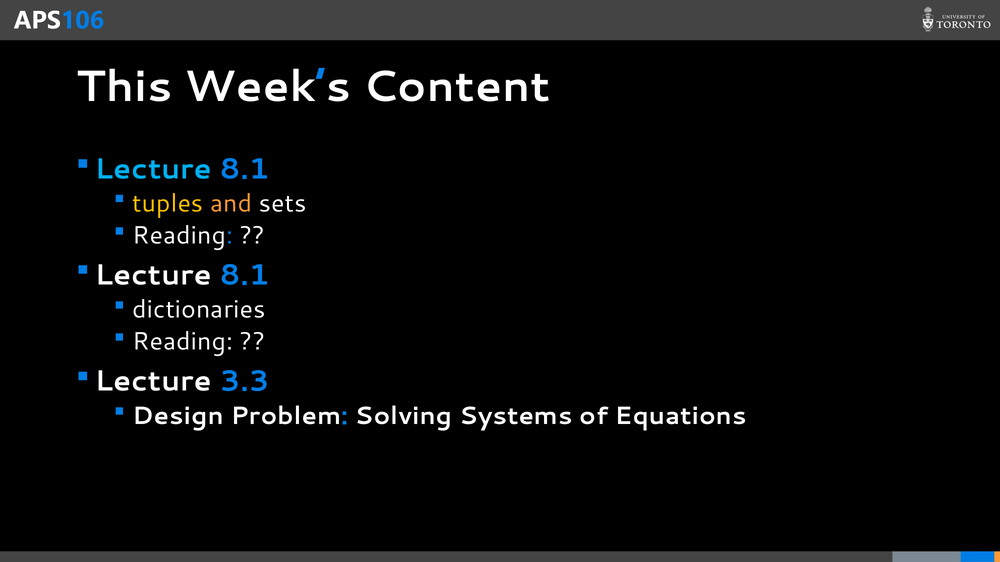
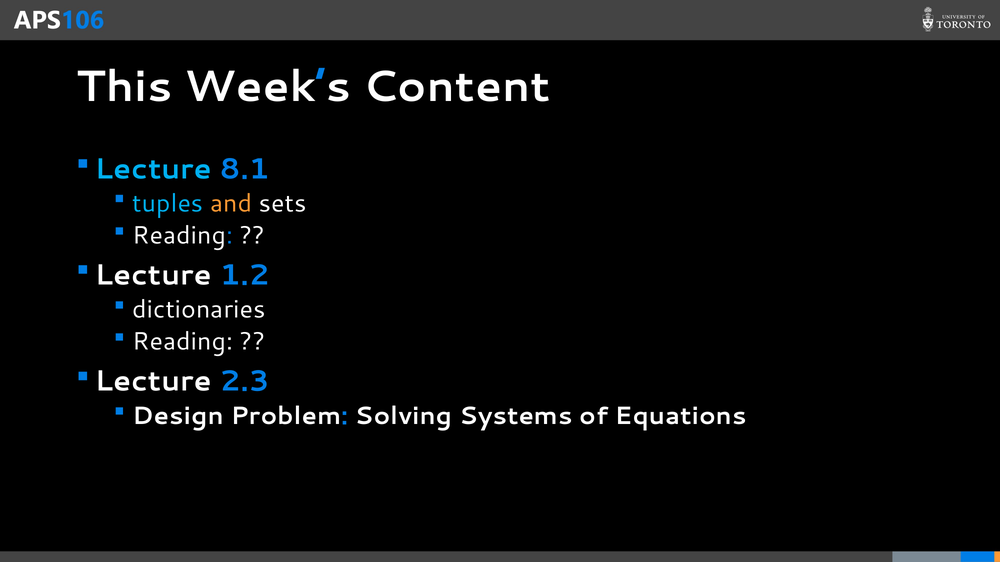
tuples colour: yellow -> light blue (168, 204)
8.1: 8.1 -> 1.2 (245, 275)
3.3: 3.3 -> 2.3 (245, 382)
